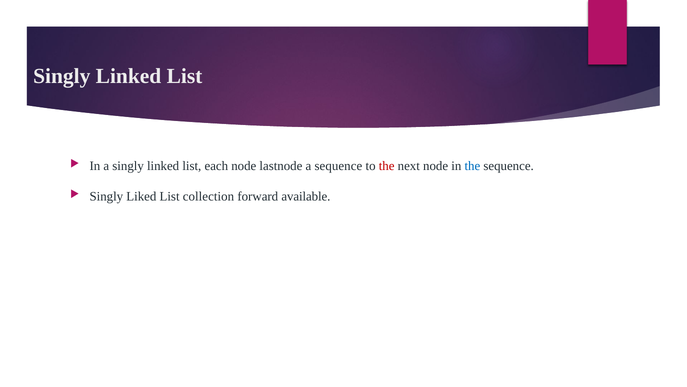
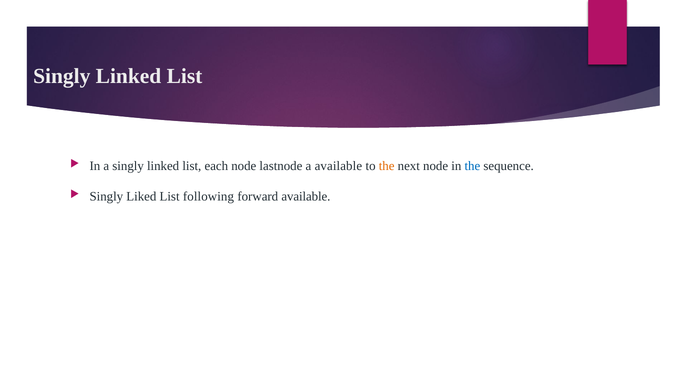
a sequence: sequence -> available (338, 166)
the colour: red -> orange (387, 166)
collection: collection -> following (208, 196)
